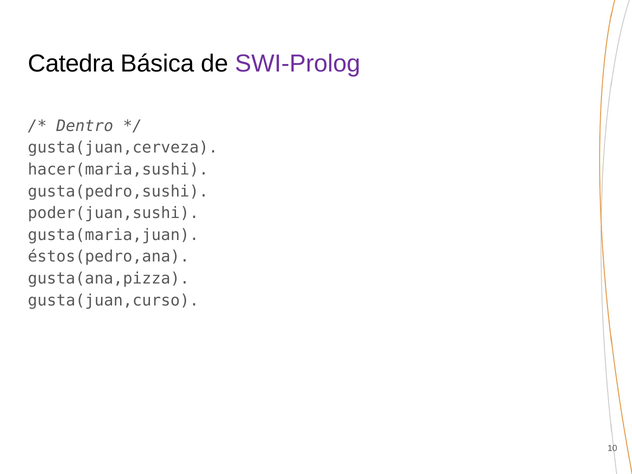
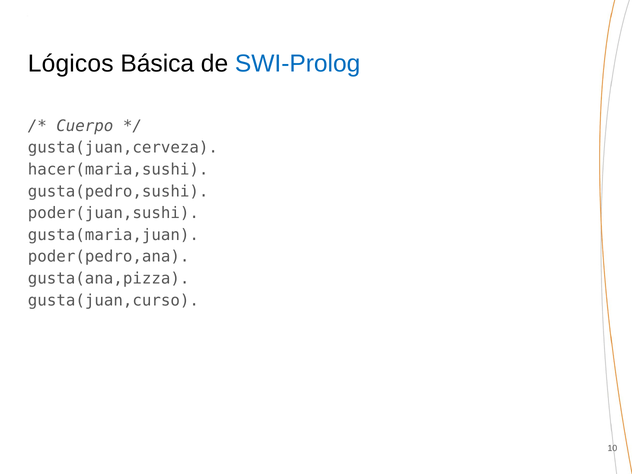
Catedra: Catedra -> Lógicos (71, 64)
SWI-Prolog colour: purple -> blue (298, 64)
Dentro: Dentro -> Cuerpo (85, 126)
éstos(pedro,ana: éstos(pedro,ana -> poder(pedro,ana (109, 257)
